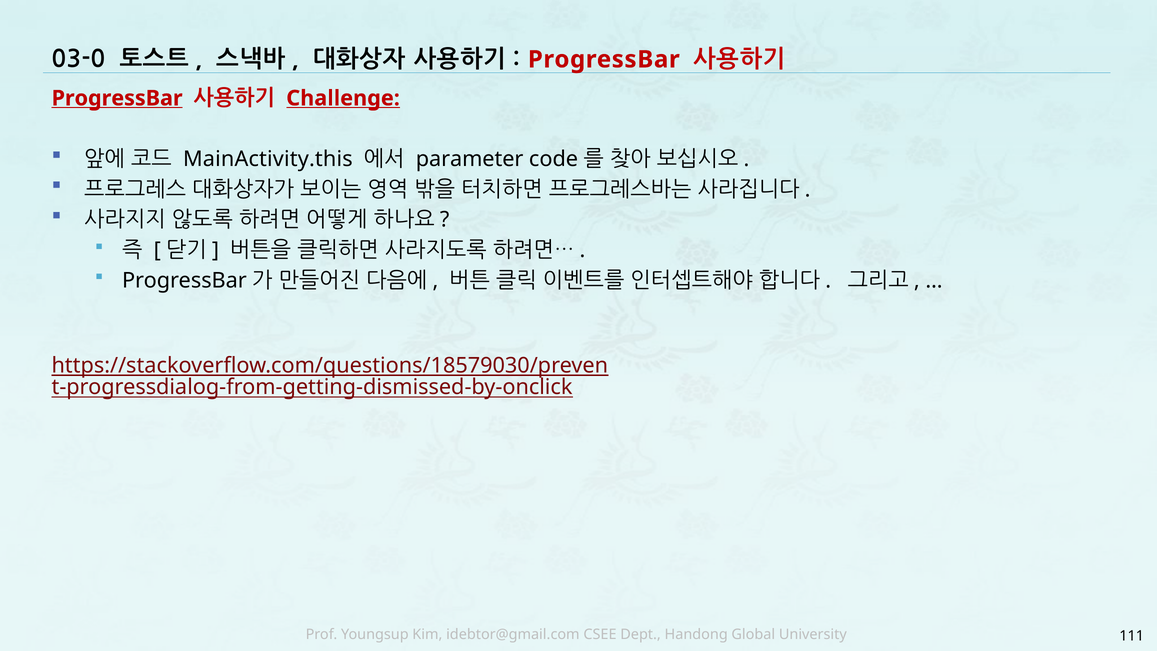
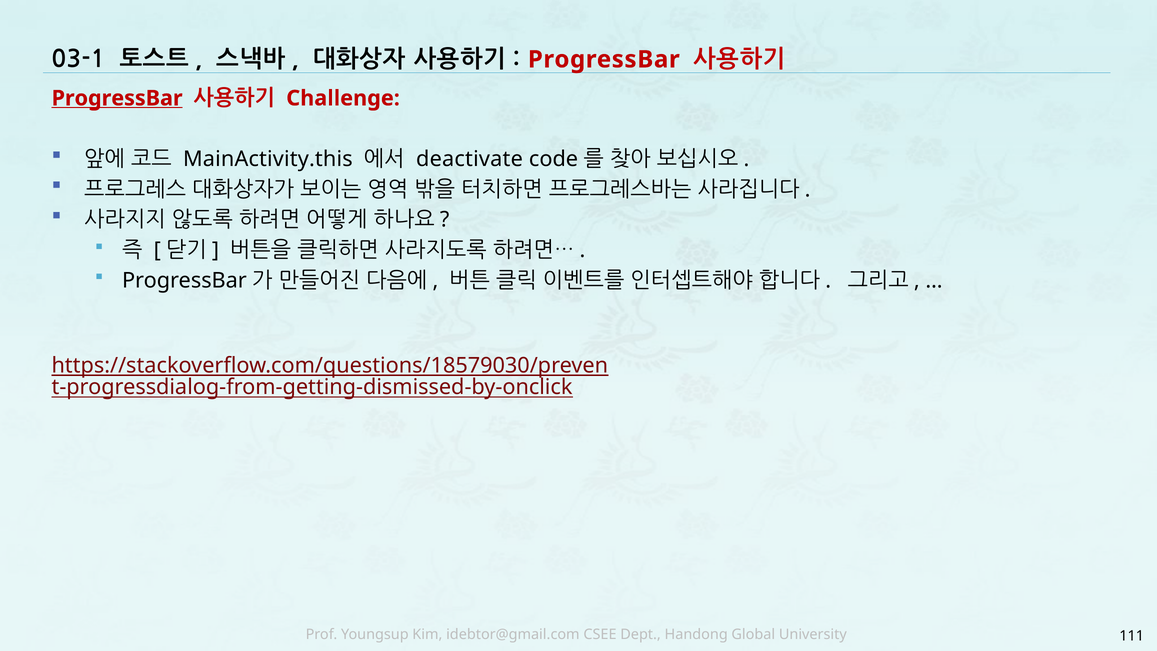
03-0: 03-0 -> 03-1 (79, 59)
Challenge underline: present -> none (343, 98)
parameter: parameter -> deactivate (469, 159)
